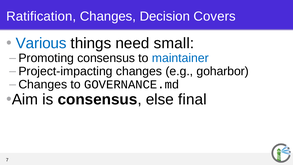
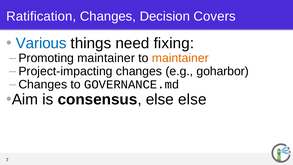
small: small -> fixing (174, 43)
Promoting consensus: consensus -> maintainer (106, 58)
maintainer colour: blue -> orange (180, 58)
else final: final -> else (192, 99)
